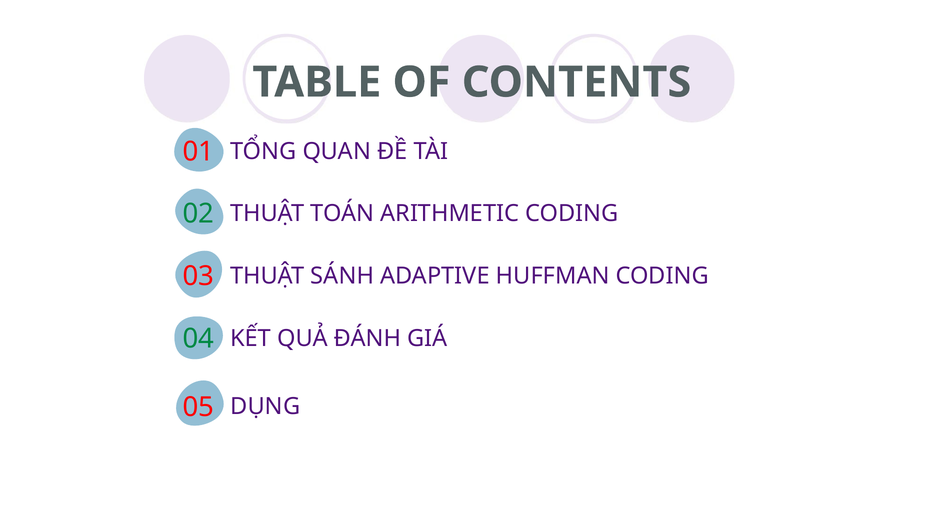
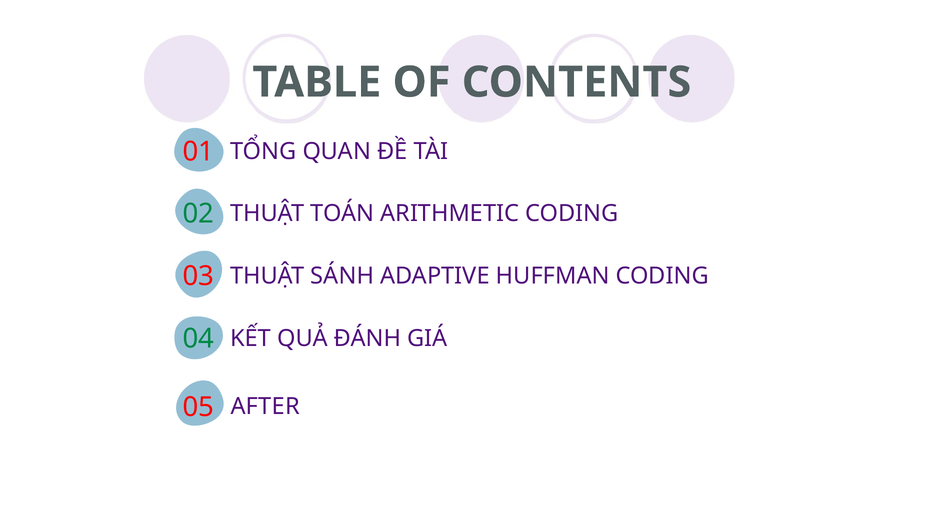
DỤNG: DỤNG -> AFTER (265, 406)
